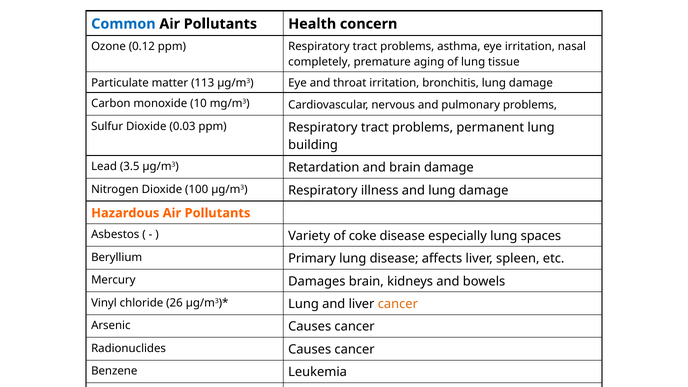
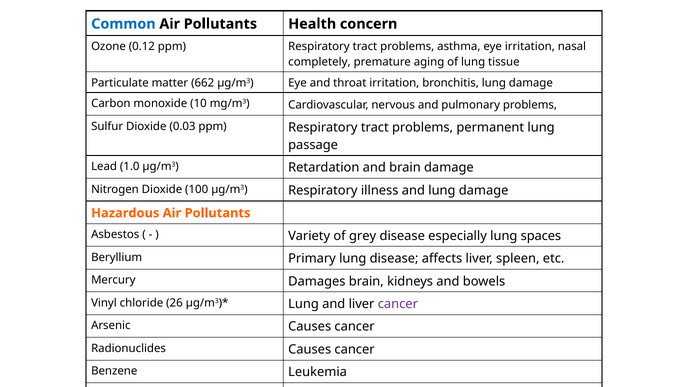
113: 113 -> 662 (203, 83)
building: building -> passage (313, 145)
3.5: 3.5 -> 1.0 (130, 167)
of coke: coke -> grey (363, 236)
cancer colour: orange -> purple (398, 304)
